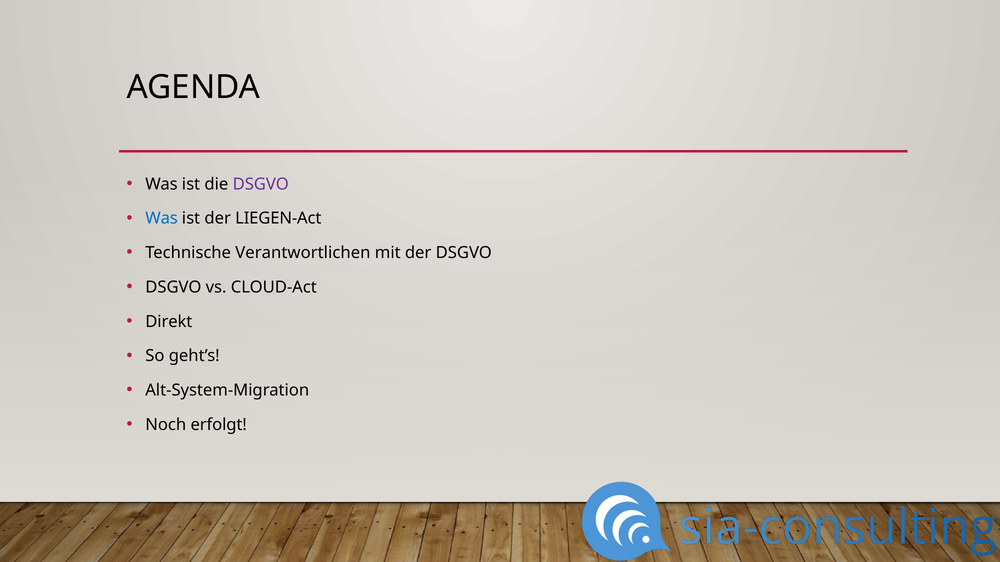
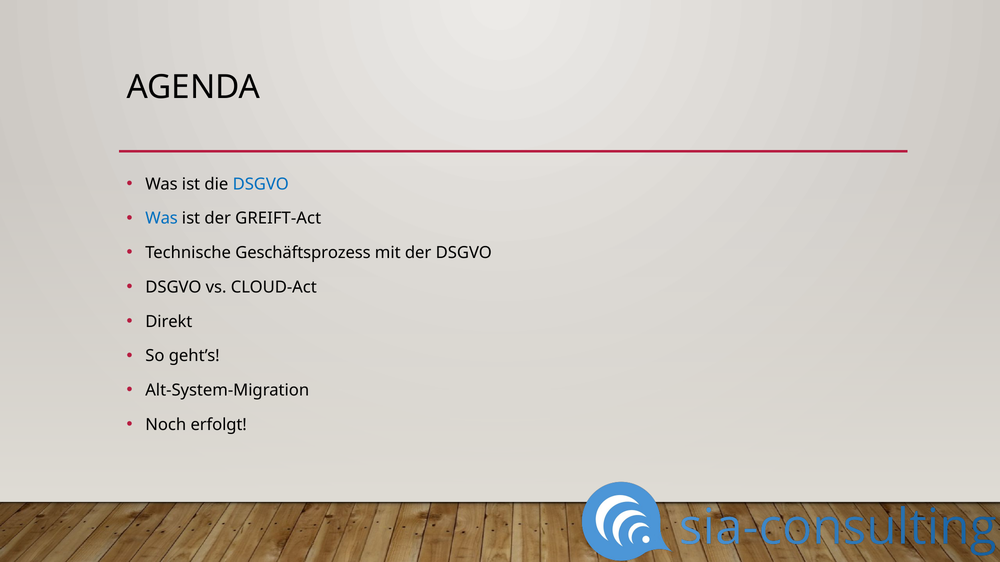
DSGVO colour: purple -> blue (261, 184)
LIEGEN-Act: LIEGEN-Act -> GREIFT-Act (278, 219)
Verantwortlichen: Verantwortlichen -> Geschäftsprozess (303, 253)
